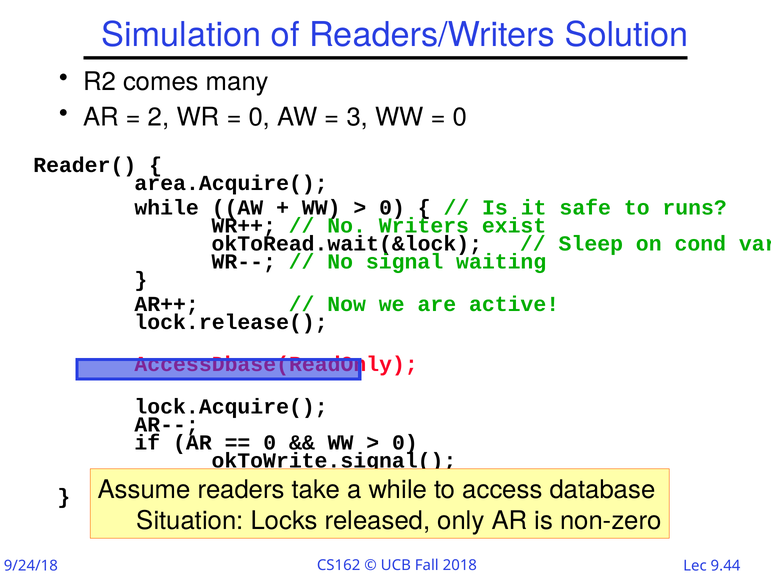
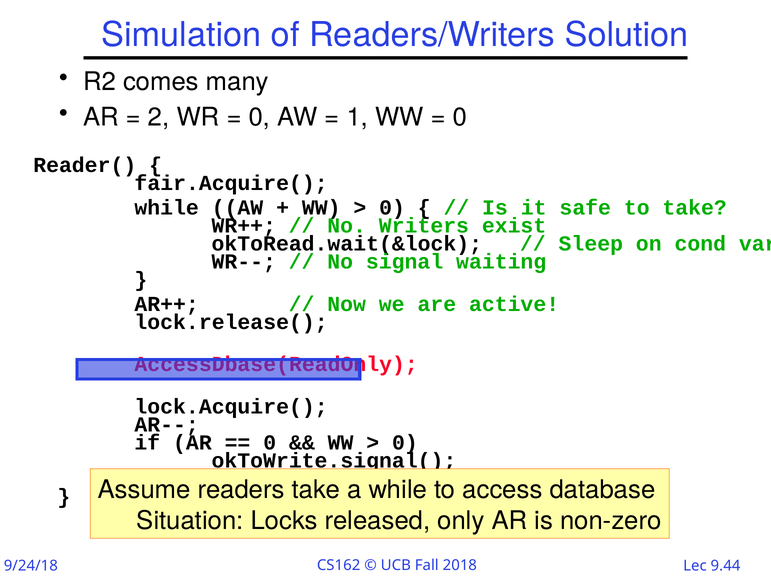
3: 3 -> 1 (357, 117)
area.Acquire(: area.Acquire( -> fair.Acquire( (231, 183)
to runs: runs -> take (695, 208)
